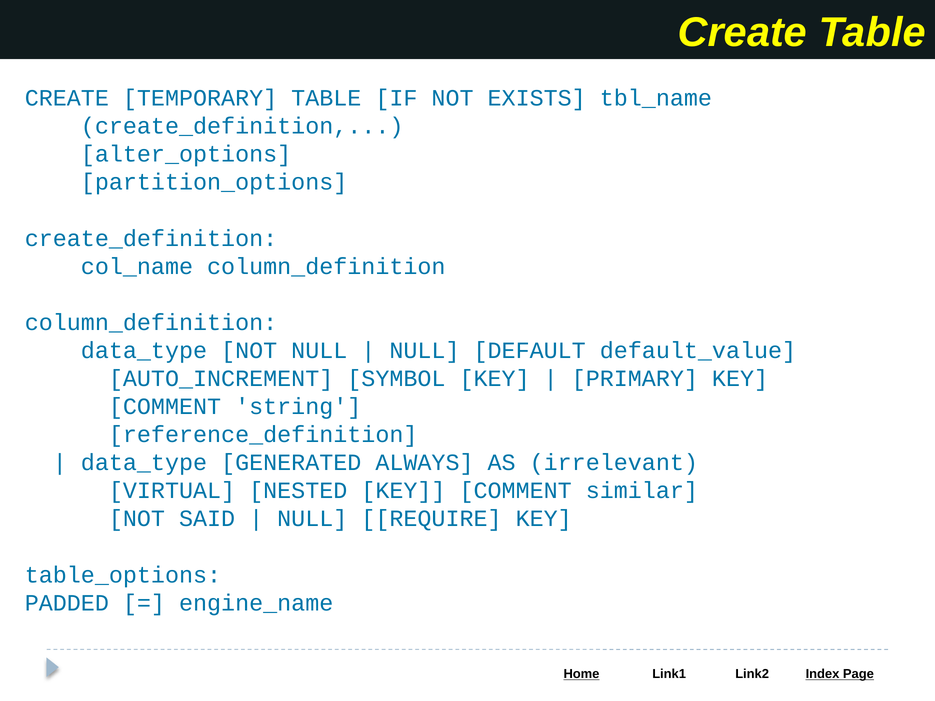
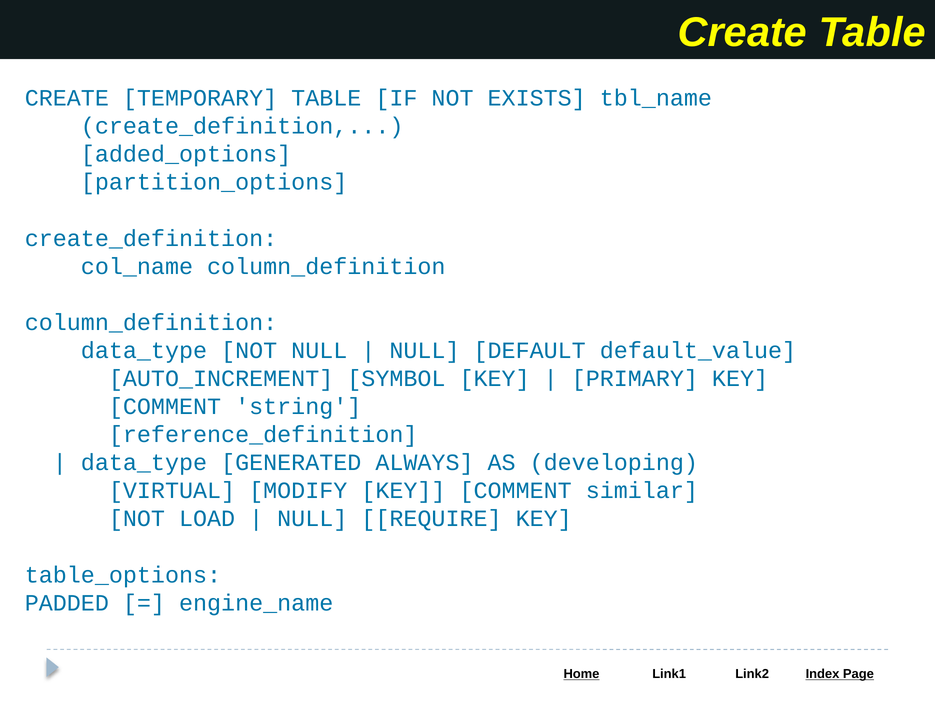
alter_options: alter_options -> added_options (186, 154)
irrelevant: irrelevant -> developing (614, 463)
NESTED: NESTED -> MODIFY (298, 491)
SAID: SAID -> LOAD (207, 519)
